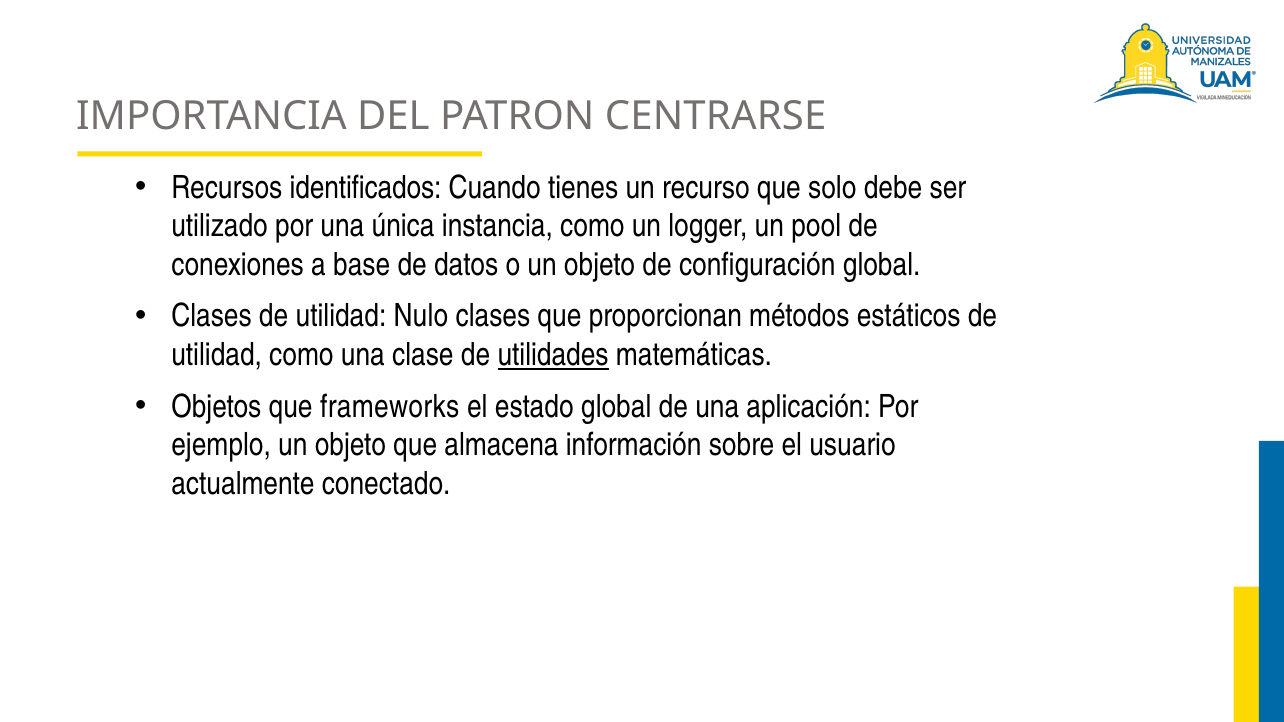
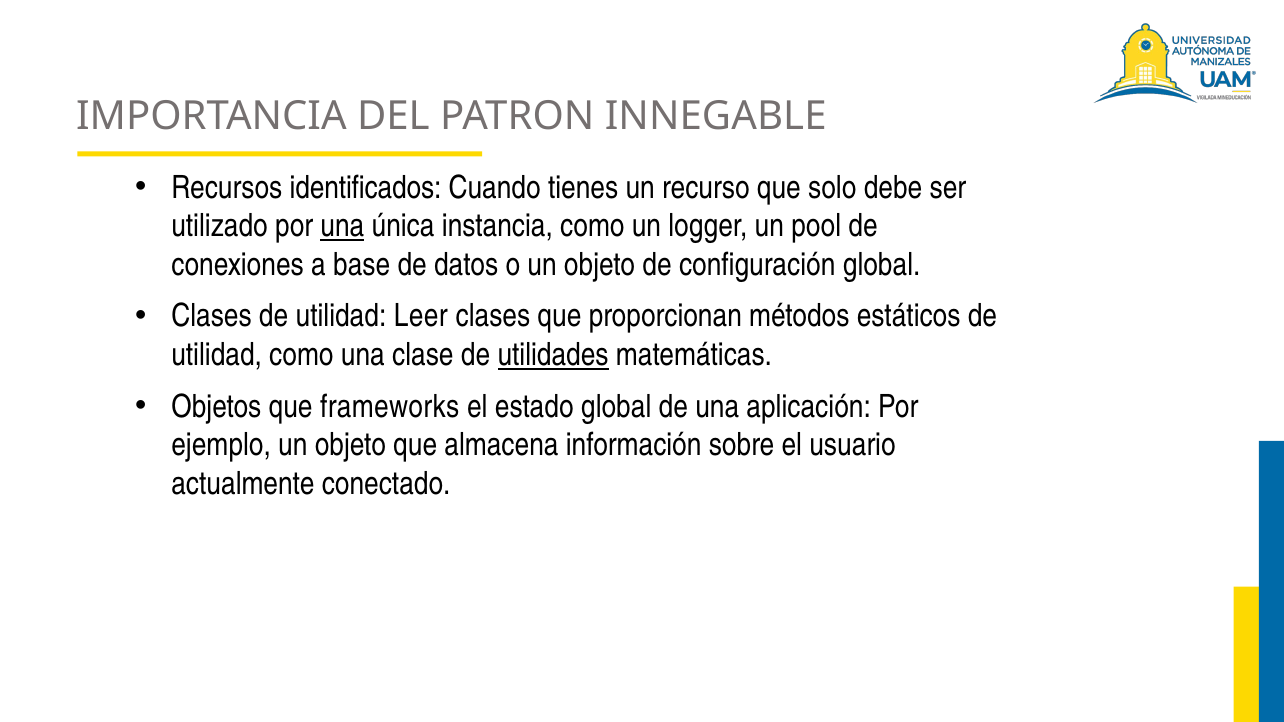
CENTRARSE: CENTRARSE -> INNEGABLE (716, 116)
una underline: none -> present (342, 226)
Nulo: Nulo -> Leer (421, 316)
